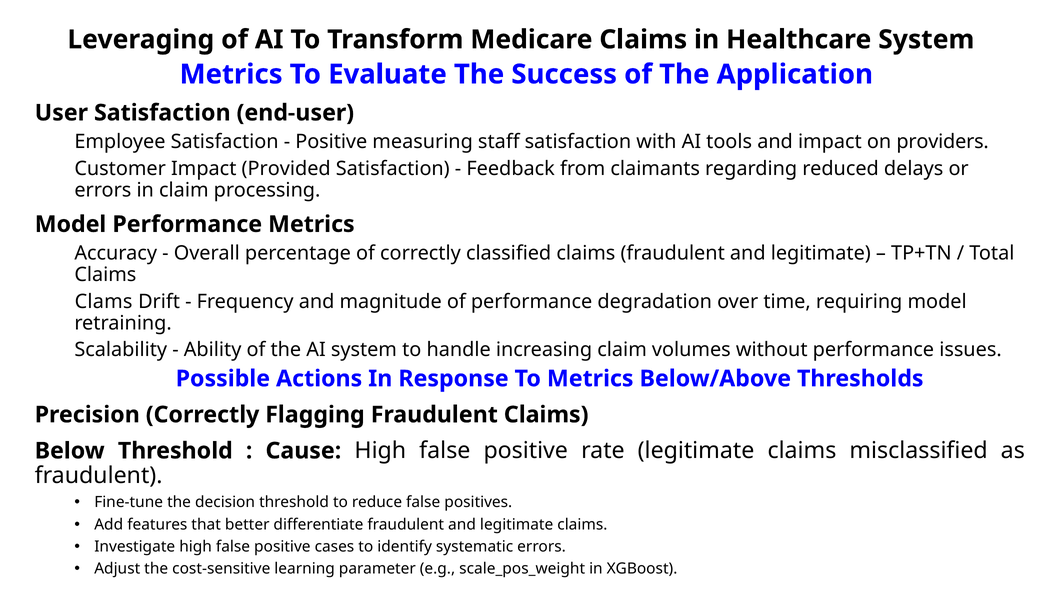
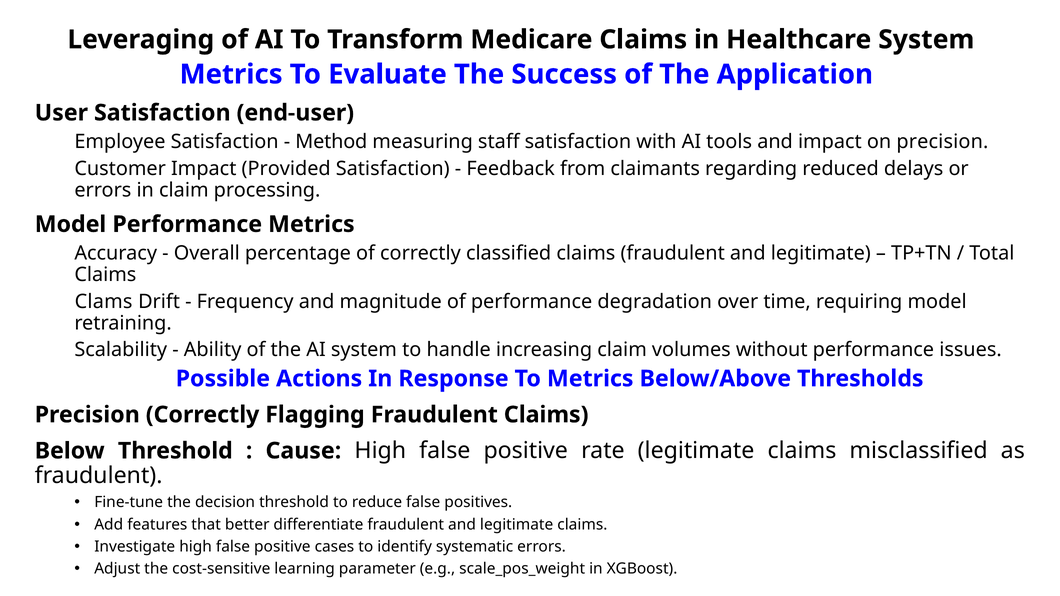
Positive: Positive -> Method (331, 142)
on providers: providers -> precision (942, 142)
